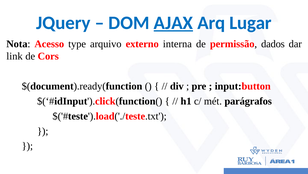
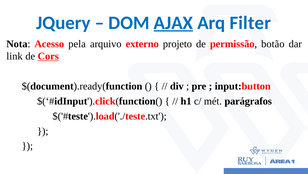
Lugar: Lugar -> Filter (250, 23)
type: type -> pela (77, 44)
interna: interna -> projeto (177, 44)
dados: dados -> botão (273, 44)
Cors underline: none -> present (48, 56)
